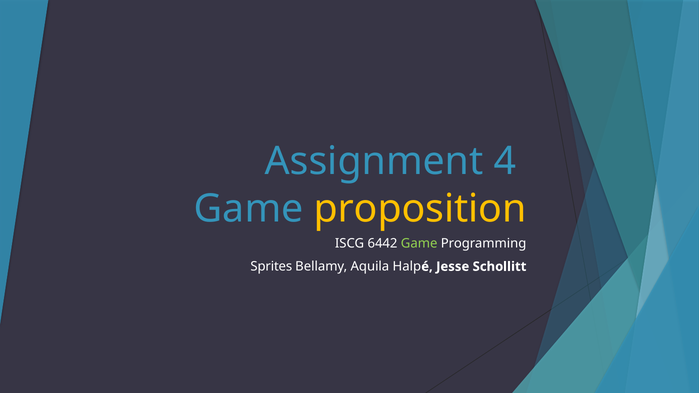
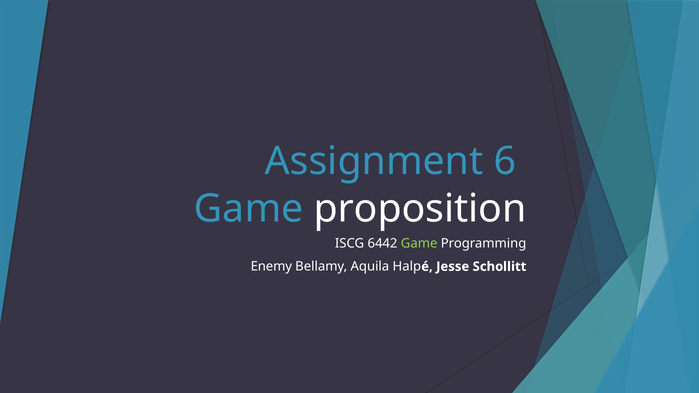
4: 4 -> 6 (505, 162)
proposition colour: yellow -> white (420, 209)
Sprites: Sprites -> Enemy (271, 267)
